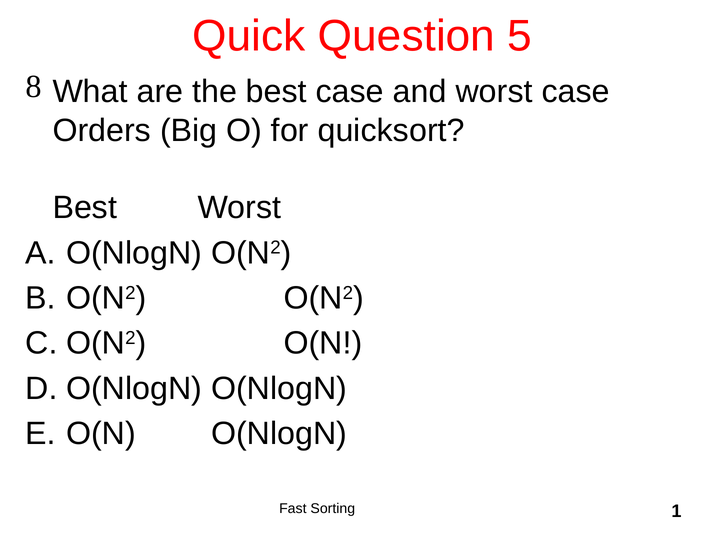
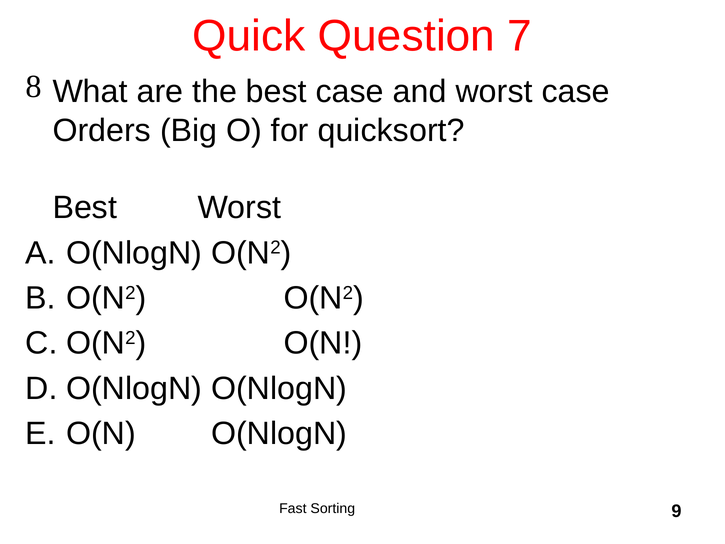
5: 5 -> 7 (520, 36)
1: 1 -> 9 (677, 511)
